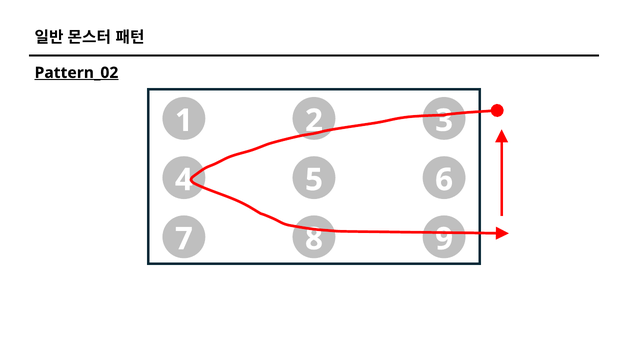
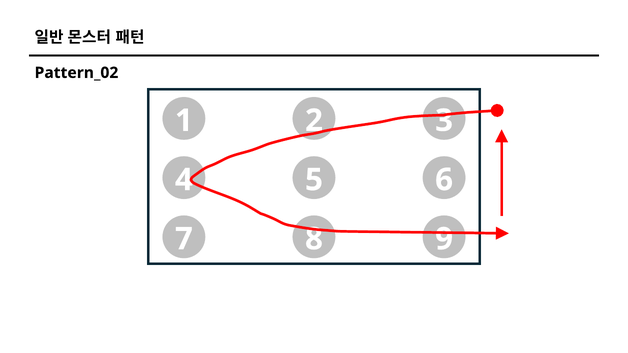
Pattern_02 underline: present -> none (76, 73)
